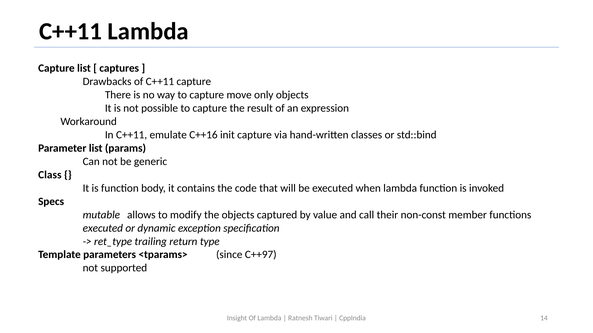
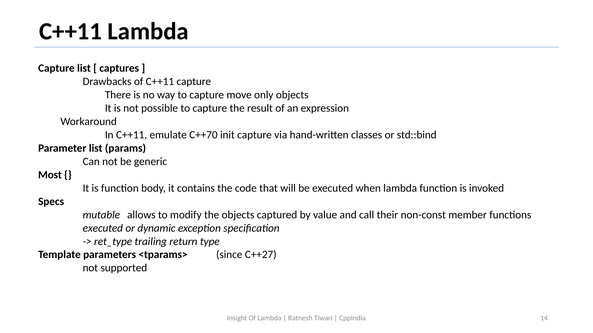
C++16: C++16 -> C++70 (203, 135)
Class: Class -> Most (50, 175)
C++97: C++97 -> C++27 (261, 255)
